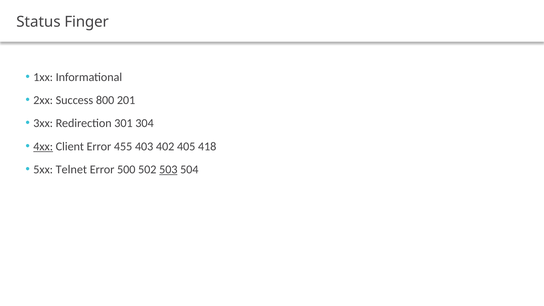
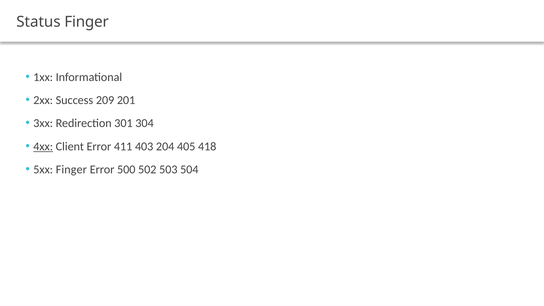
800: 800 -> 209 (105, 100)
455: 455 -> 411 (123, 146)
402: 402 -> 204 (165, 146)
5xx Telnet: Telnet -> Finger (71, 169)
503 underline: present -> none (168, 169)
